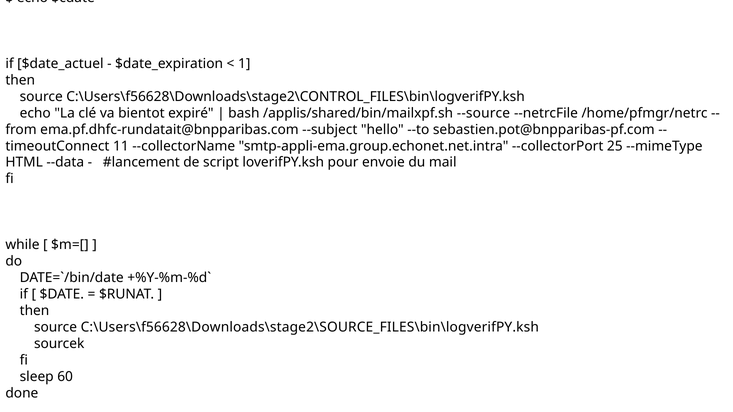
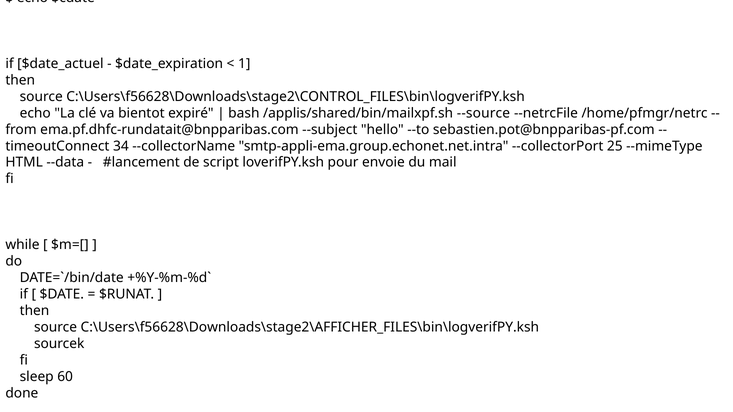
11: 11 -> 34 (121, 146)
C:\Users\f56628\Downloads\stage2\SOURCE_FILES\bin\logverifPY.ksh: C:\Users\f56628\Downloads\stage2\SOURCE_FILES\bin\logverifPY.ksh -> C:\Users\f56628\Downloads\stage2\AFFICHER_FILES\bin\logverifPY.ksh (310, 327)
